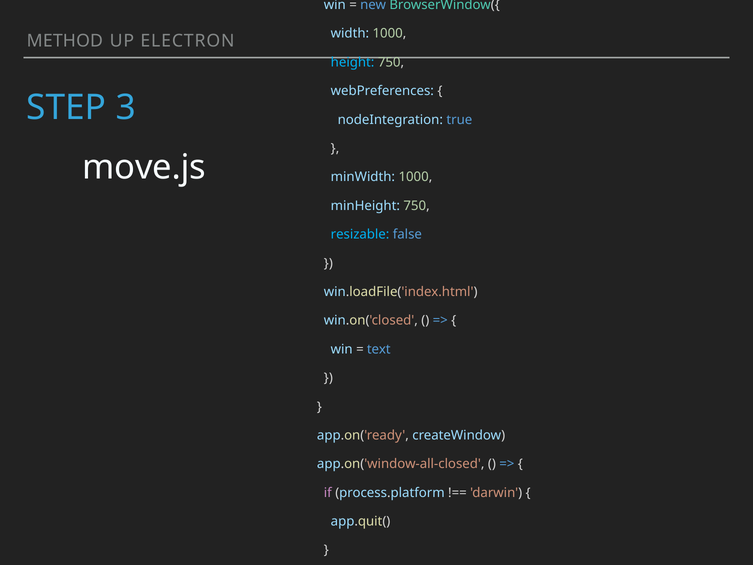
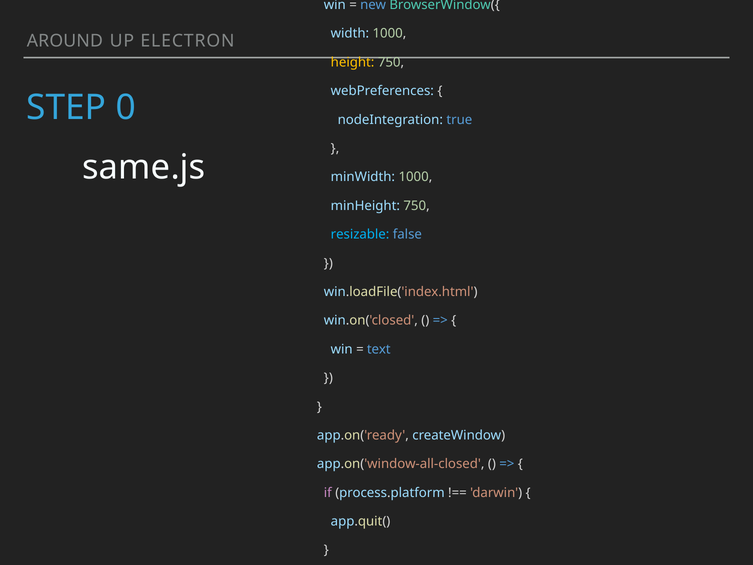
METHOD: METHOD -> AROUND (65, 41)
height colour: light blue -> yellow (353, 62)
3: 3 -> 0 (126, 107)
move.js: move.js -> same.js (144, 167)
